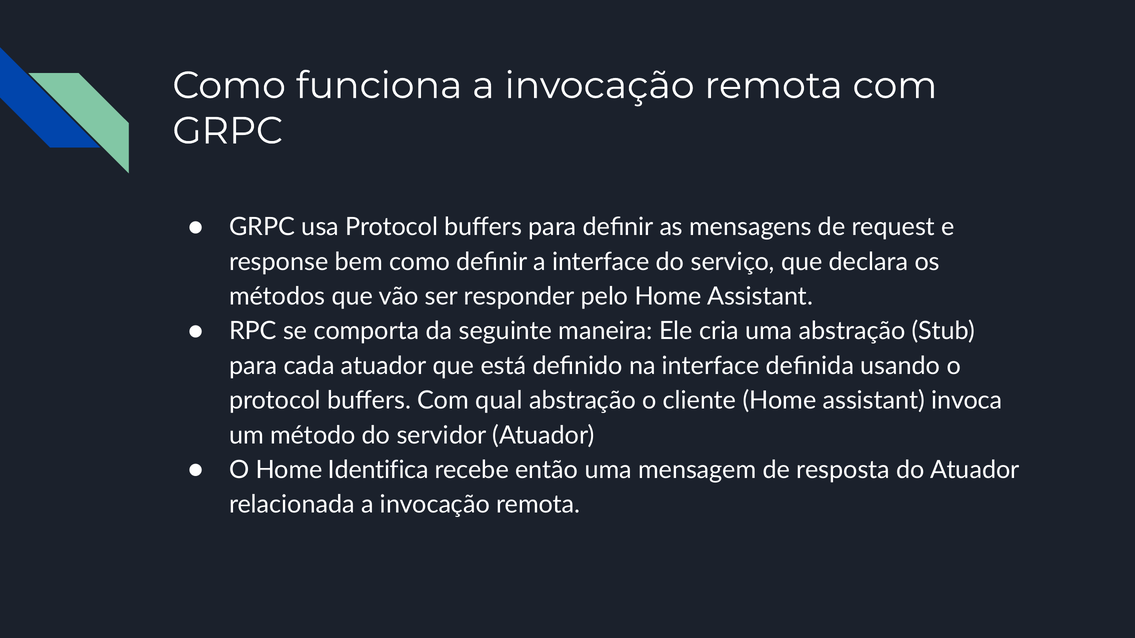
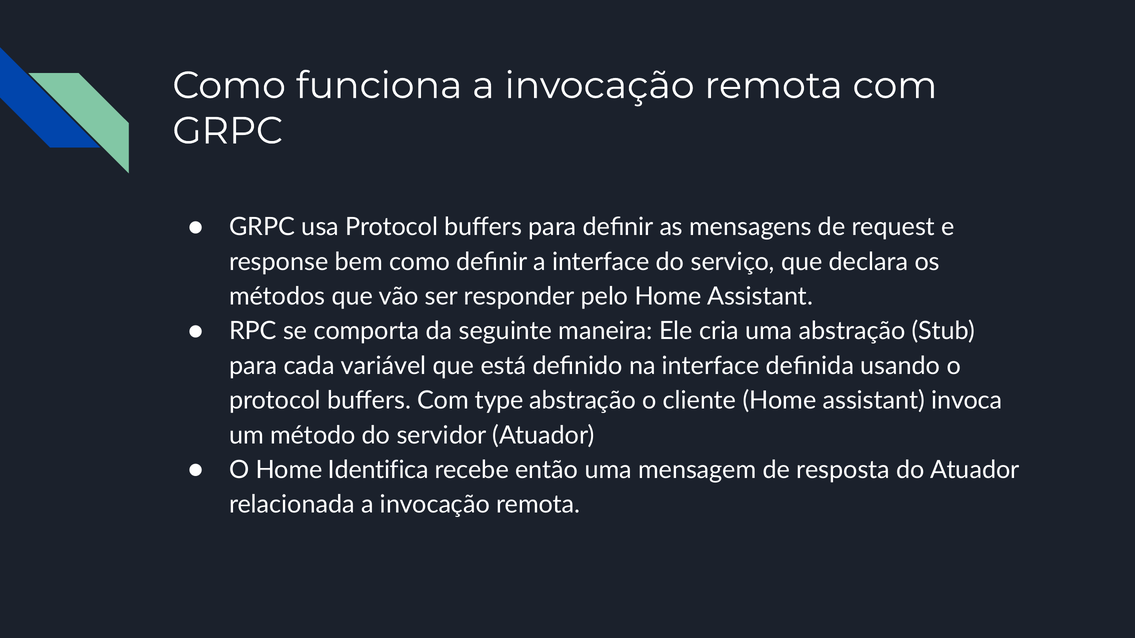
cada atuador: atuador -> variável (384, 366)
qual: qual -> type (499, 401)
